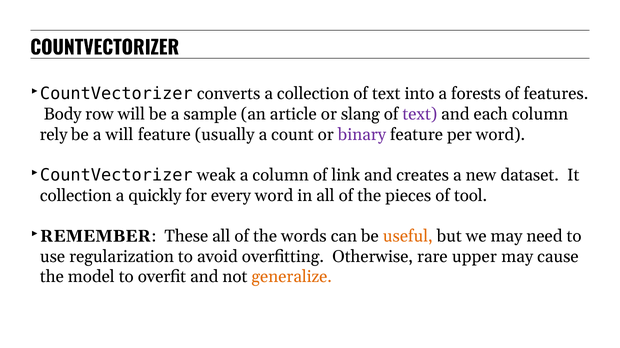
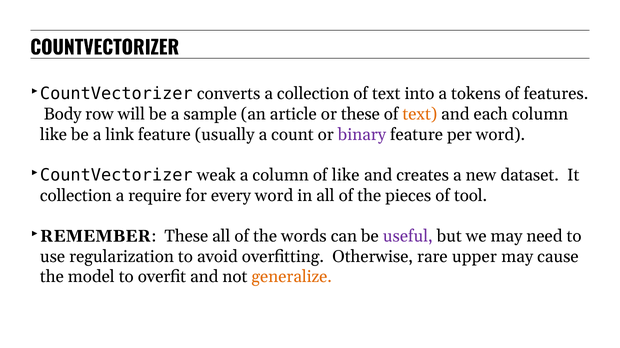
forests: forests -> tokens (476, 94)
or slang: slang -> these (360, 114)
text colour: purple -> orange (420, 114)
rely: rely -> like (53, 134)
a will: will -> link (120, 134)
of link: link -> like (346, 175)
quickly: quickly -> require (155, 196)
useful colour: orange -> purple (408, 236)
